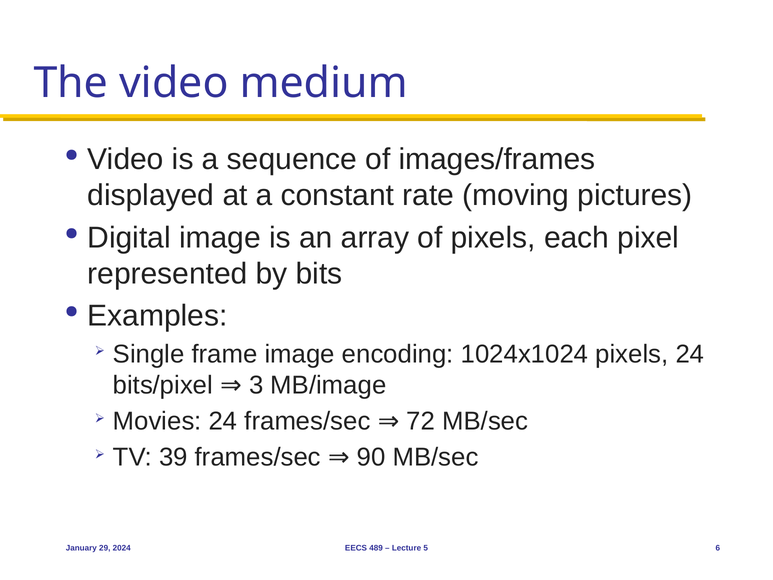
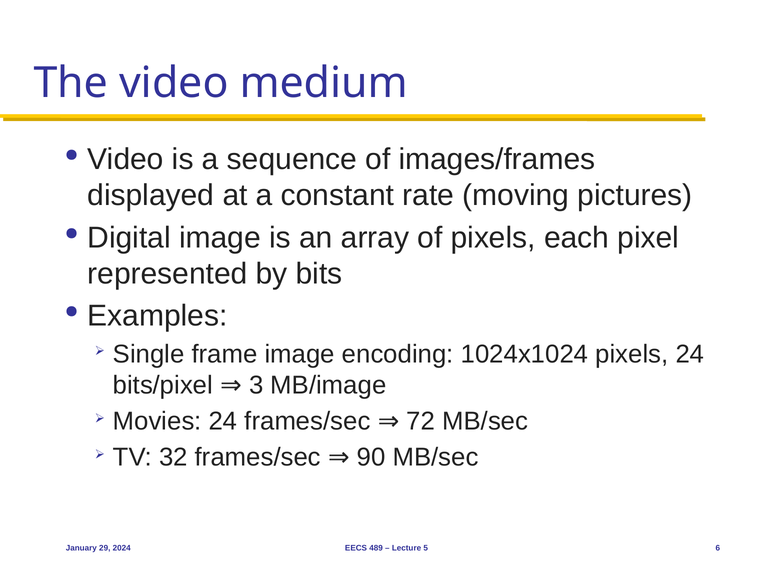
39: 39 -> 32 (173, 457)
